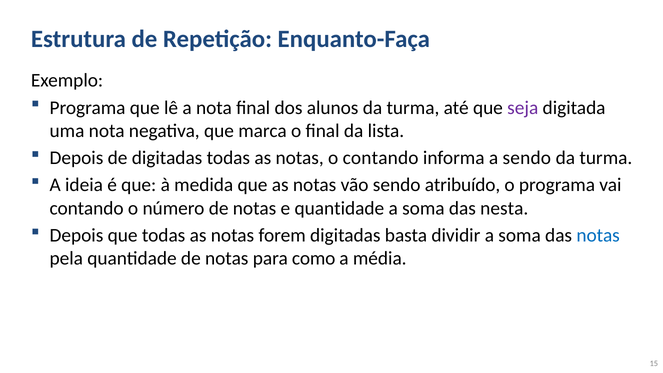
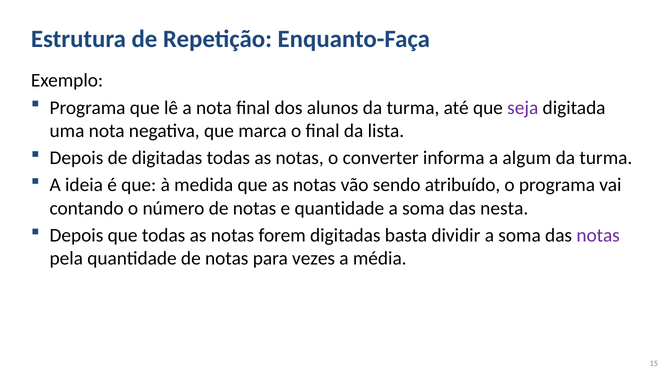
o contando: contando -> converter (381, 158)
a sendo: sendo -> algum (527, 158)
notas colour: blue -> purple (598, 235)
como: como -> vezes (314, 259)
